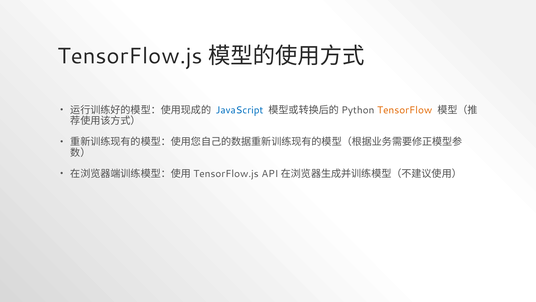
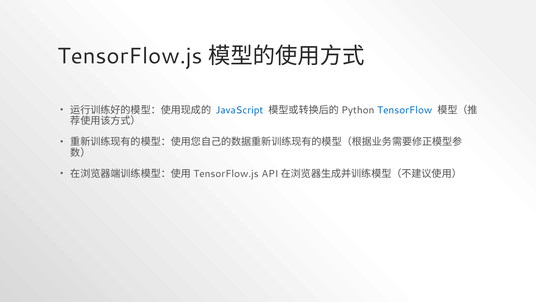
TensorFlow colour: orange -> blue (405, 110)
